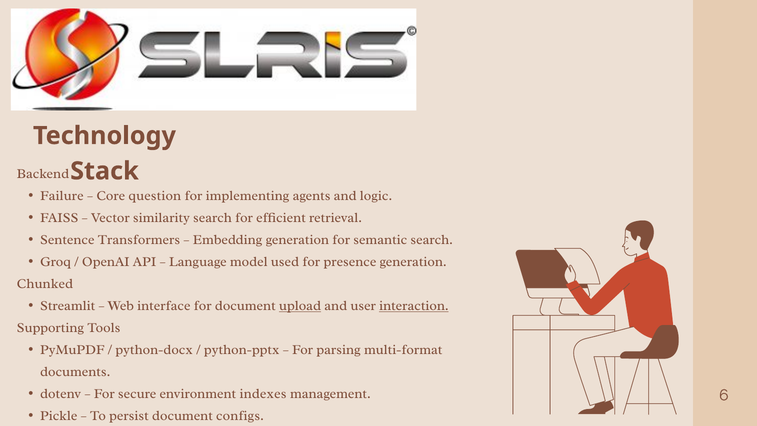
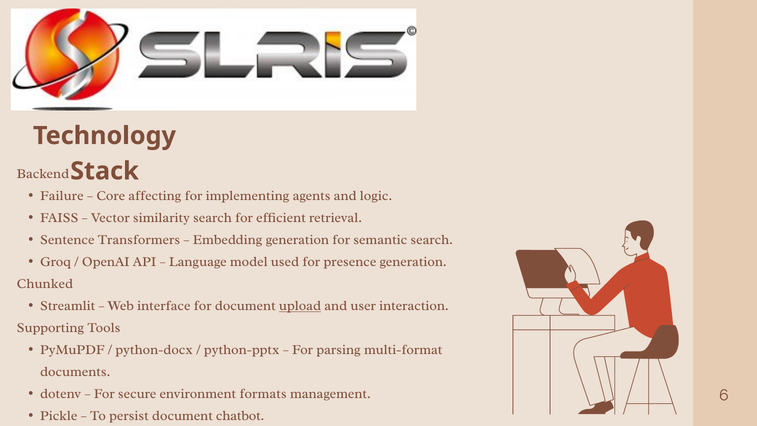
question: question -> affecting (155, 196)
interaction underline: present -> none (414, 306)
indexes: indexes -> formats (263, 394)
configs: configs -> chatbot (240, 416)
